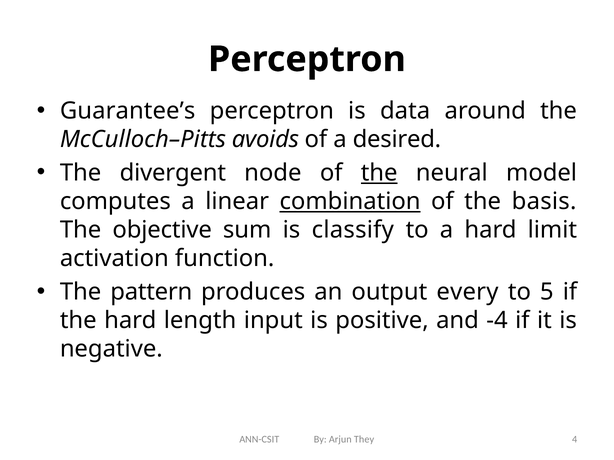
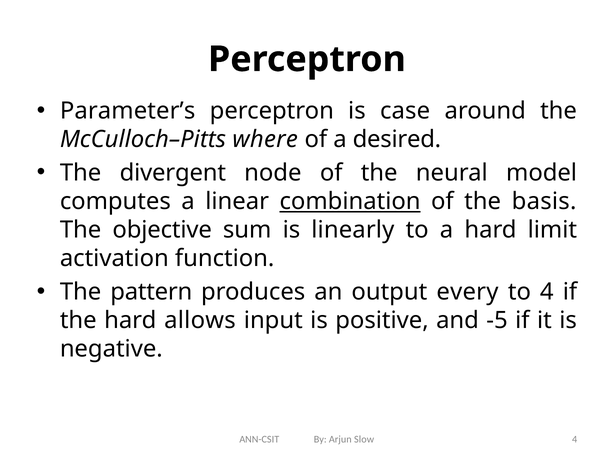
Guarantee’s: Guarantee’s -> Parameter’s (128, 111)
data: data -> case (405, 111)
avoids: avoids -> where (265, 140)
the underline: present -> none (379, 173)
classify: classify -> linearly (353, 230)
to 5: 5 -> 4 (547, 292)
length: length -> allows (200, 321)
-4: -4 -> -5 (497, 321)
They: They -> Slow (364, 440)
